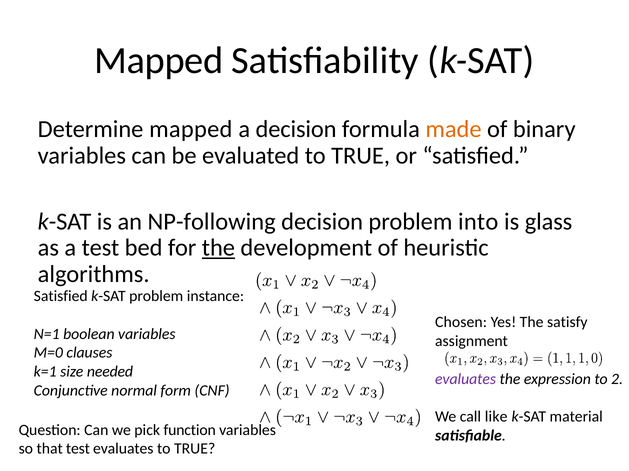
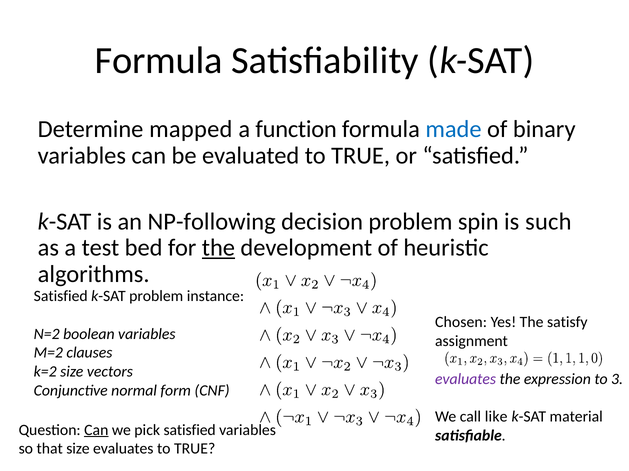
Mapped: Mapped -> Formula (159, 61)
a decision: decision -> function (296, 130)
made colour: orange -> blue (453, 130)
into: into -> spin (478, 222)
glass: glass -> such (548, 222)
N=1: N=1 -> N=2 (47, 334)
M=0: M=0 -> M=2 (48, 353)
k=1: k=1 -> k=2 (45, 372)
needed: needed -> vectors (110, 372)
2: 2 -> 3 (617, 379)
Can underline: none -> present (96, 431)
pick function: function -> satisfied (190, 431)
that test: test -> size (78, 449)
